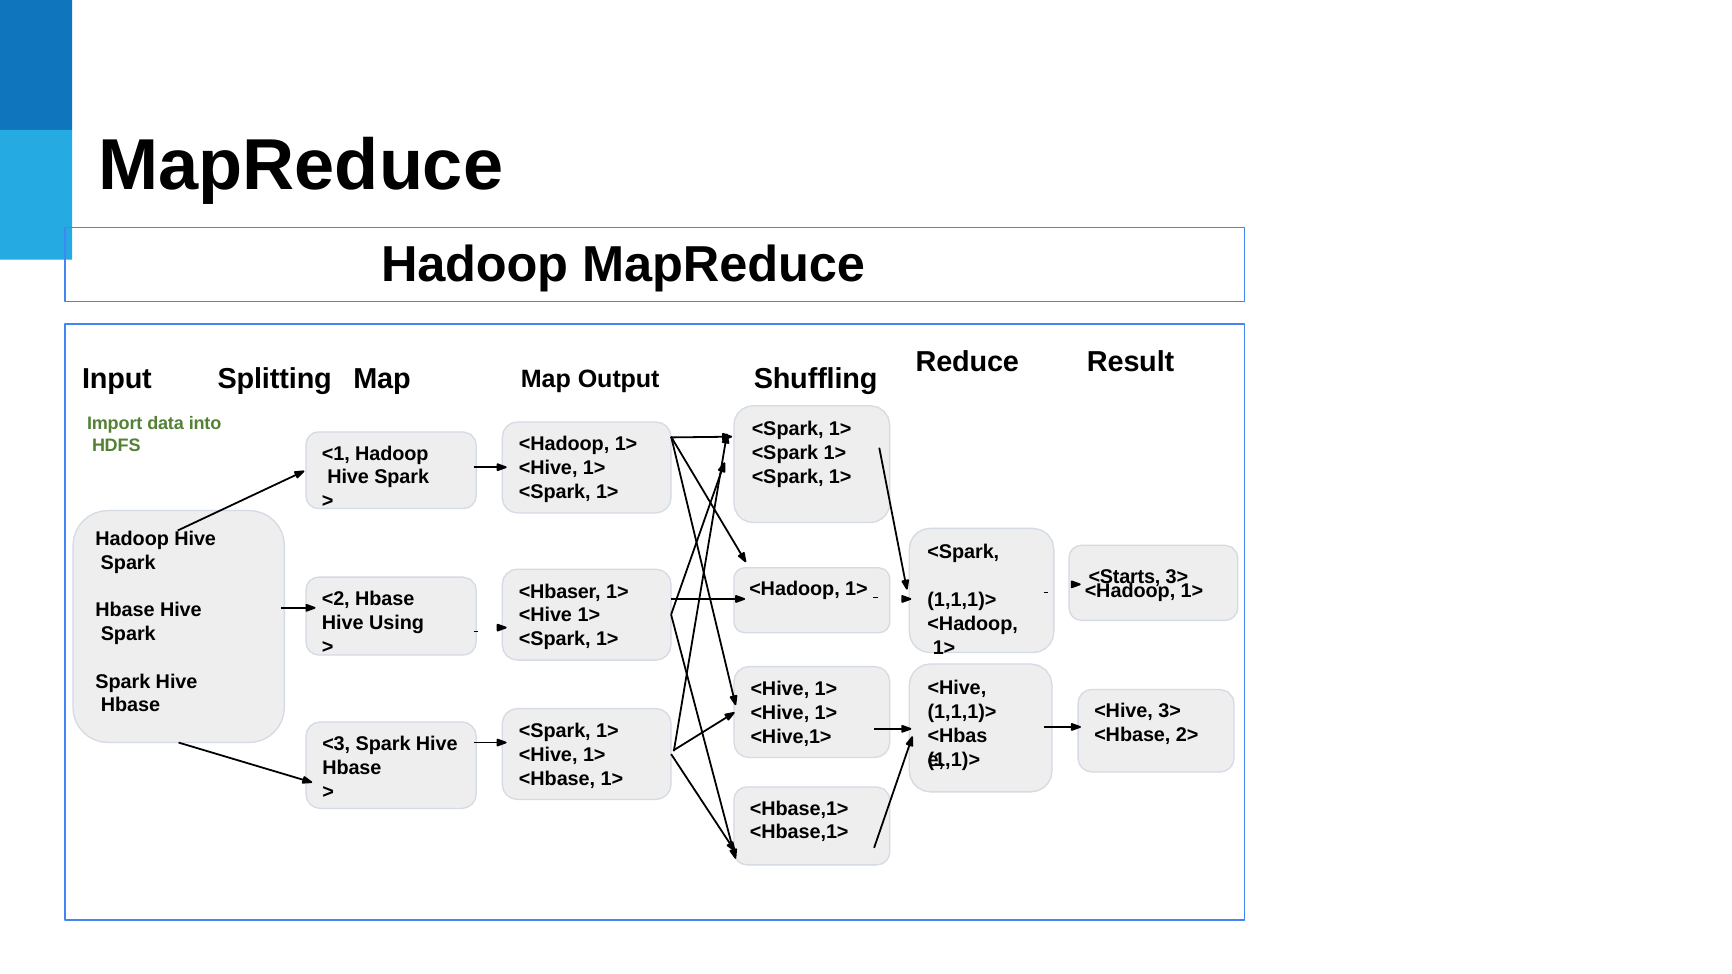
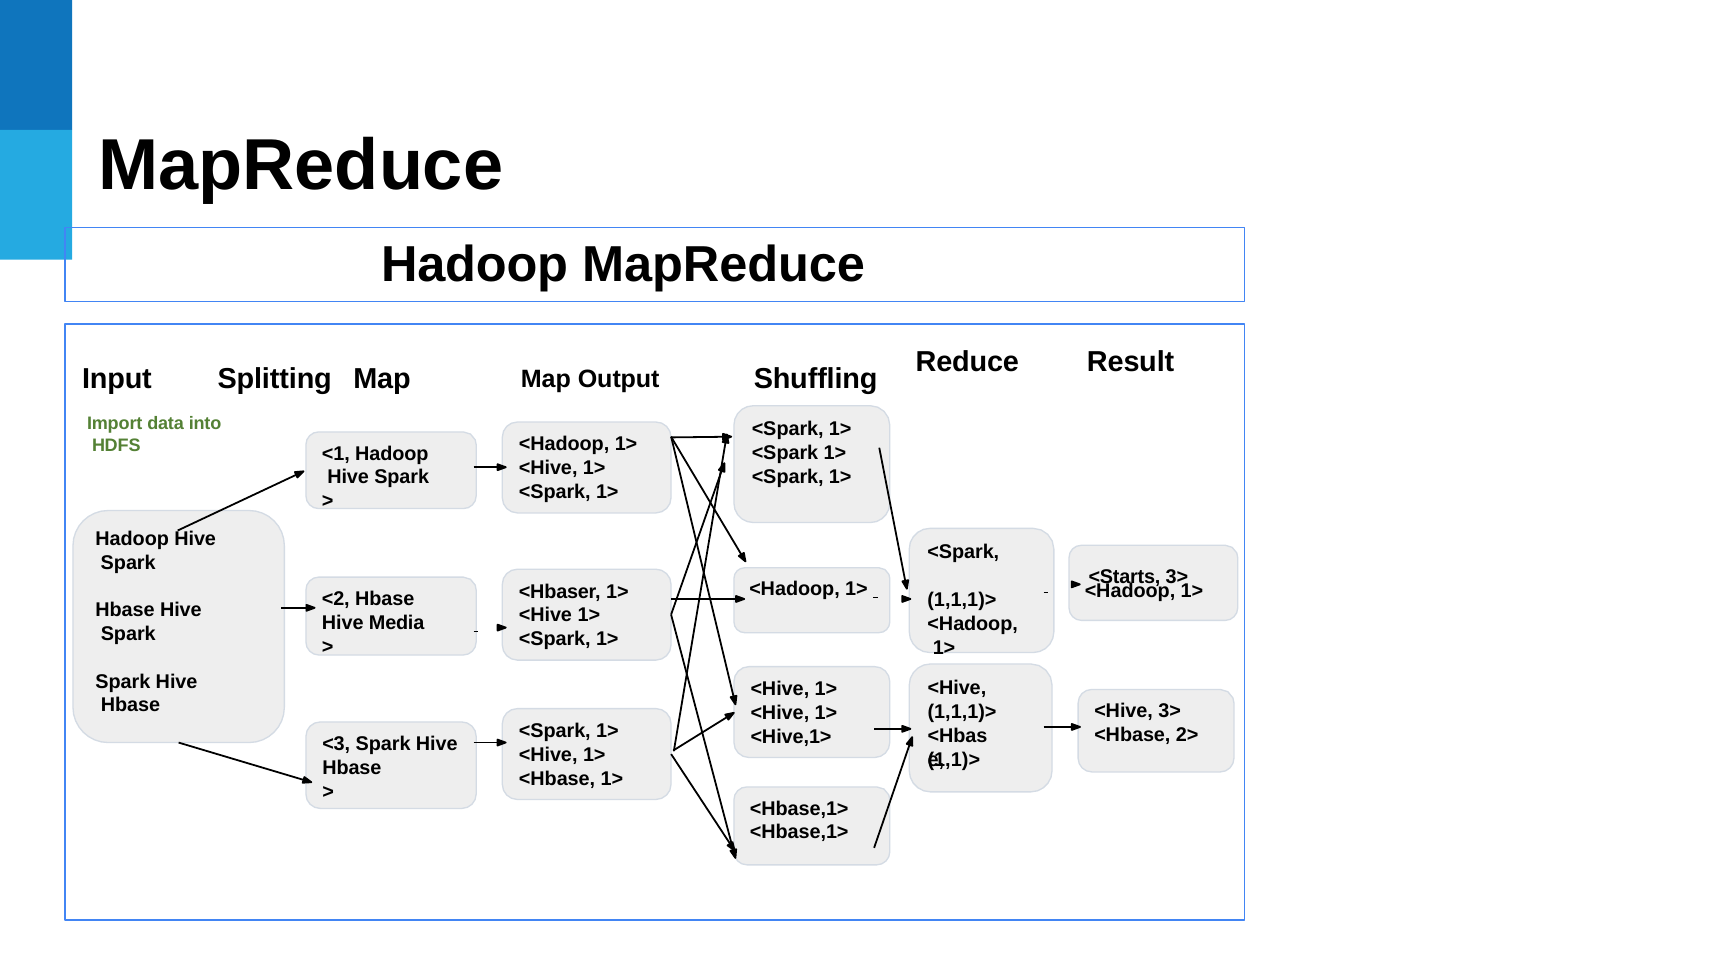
Using: Using -> Media (397, 623)
